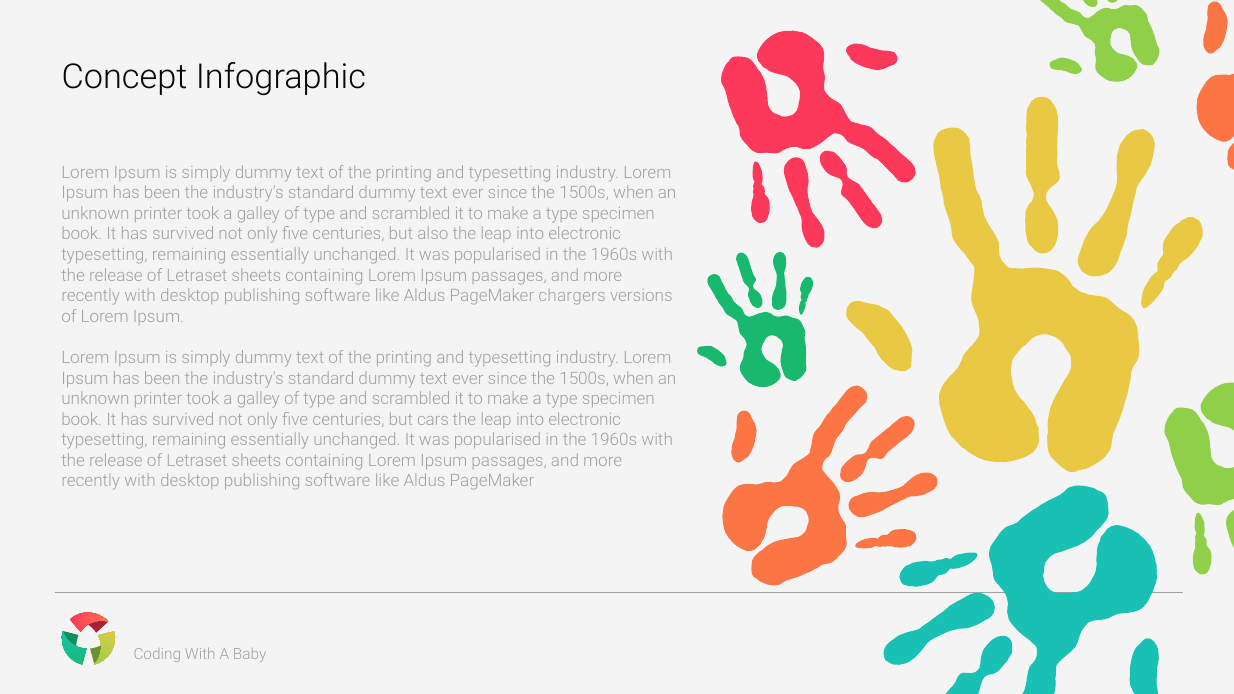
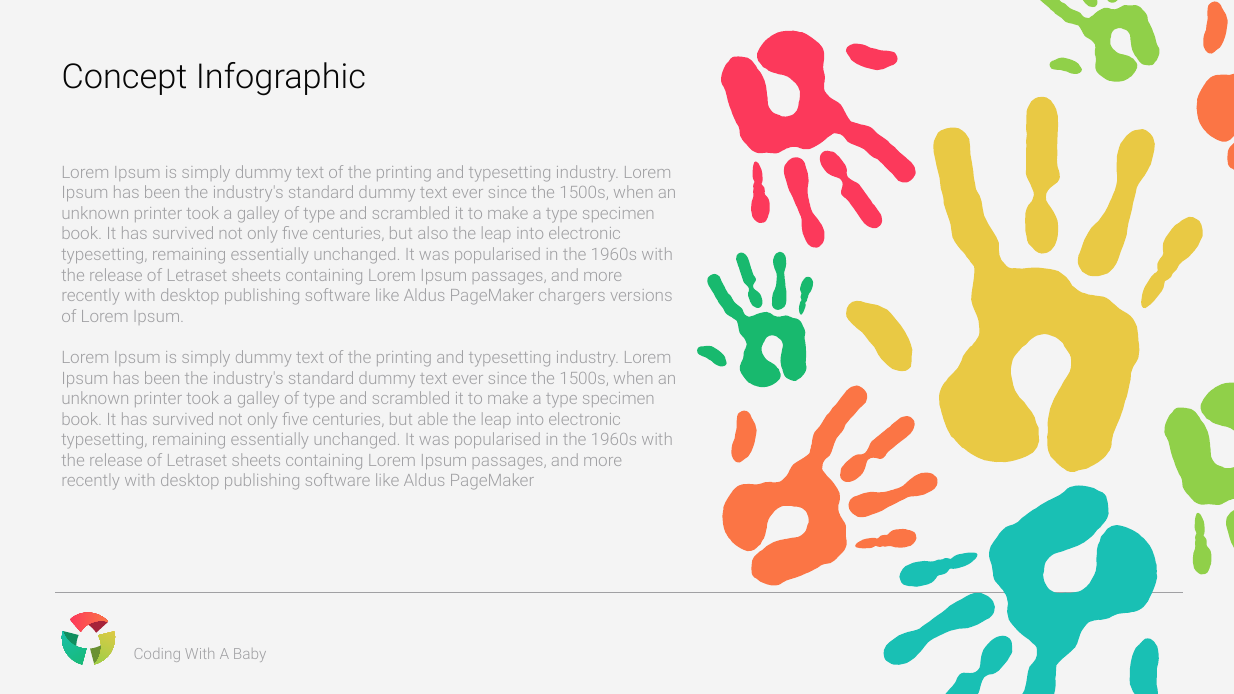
cars: cars -> able (433, 420)
